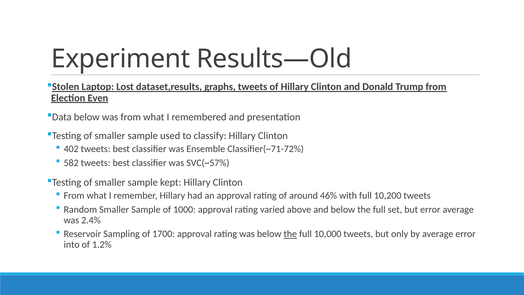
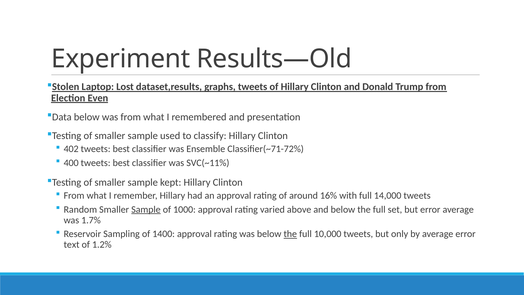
582: 582 -> 400 (71, 163)
SVC(~57%: SVC(~57% -> SVC(~11% (208, 163)
46%: 46% -> 16% (329, 195)
10,200: 10,200 -> 14,000 (388, 195)
Sample underline: none -> present (146, 209)
2.4%: 2.4% -> 1.7% (91, 220)
1700: 1700 -> 1400 (164, 234)
into: into -> text (72, 244)
